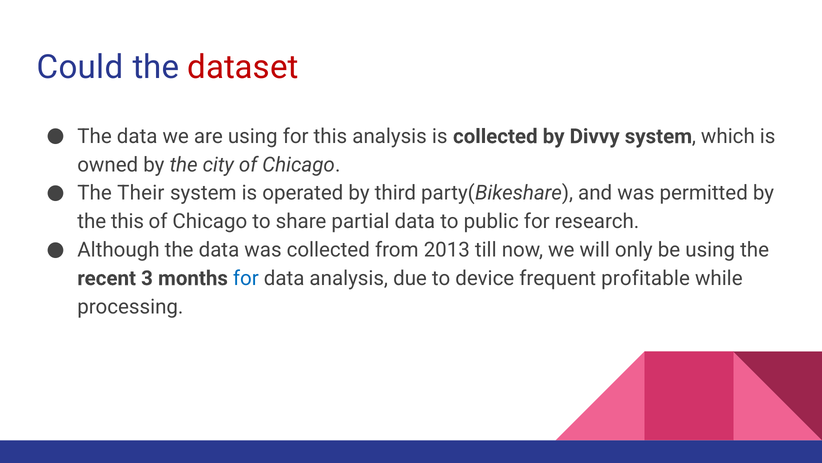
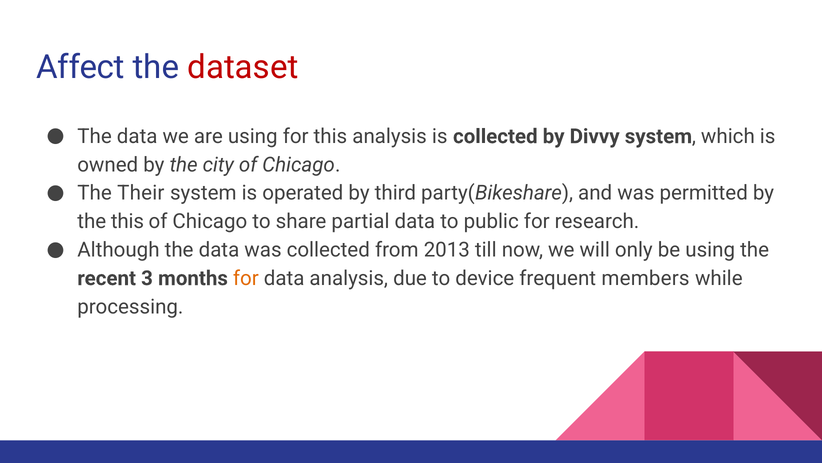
Could: Could -> Affect (80, 67)
for colour: blue -> orange (246, 278)
profitable: profitable -> members (646, 278)
